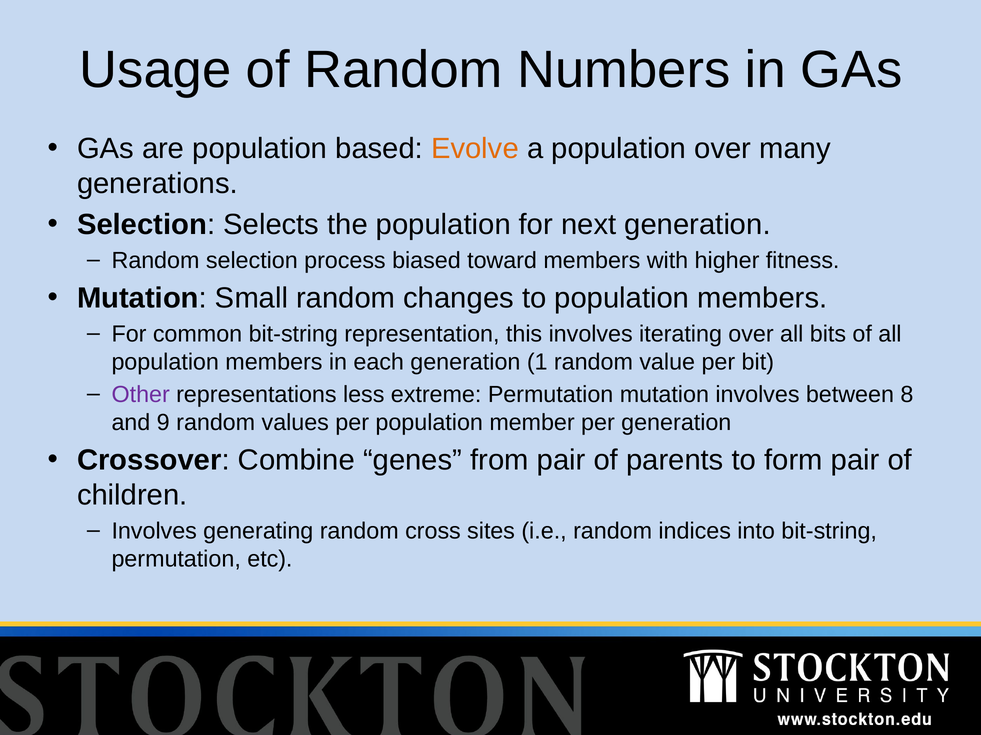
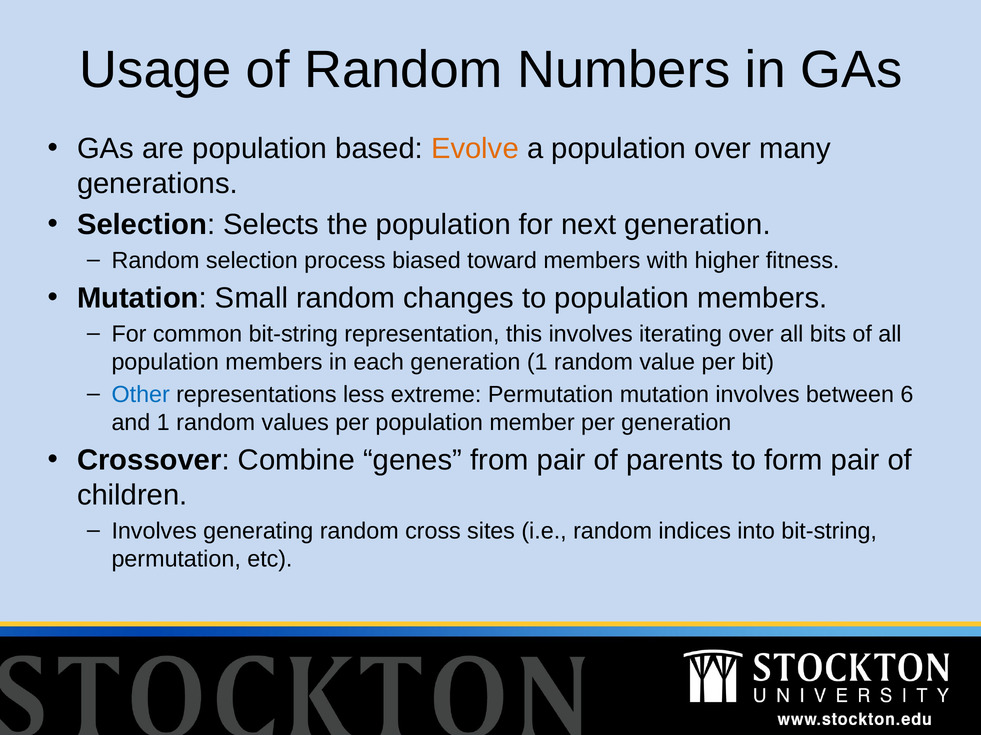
Other colour: purple -> blue (141, 395)
8: 8 -> 6 (907, 395)
and 9: 9 -> 1 (163, 423)
